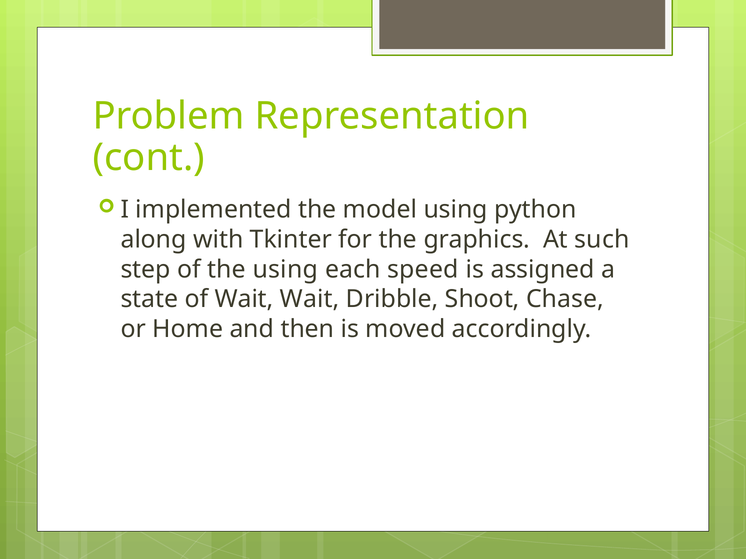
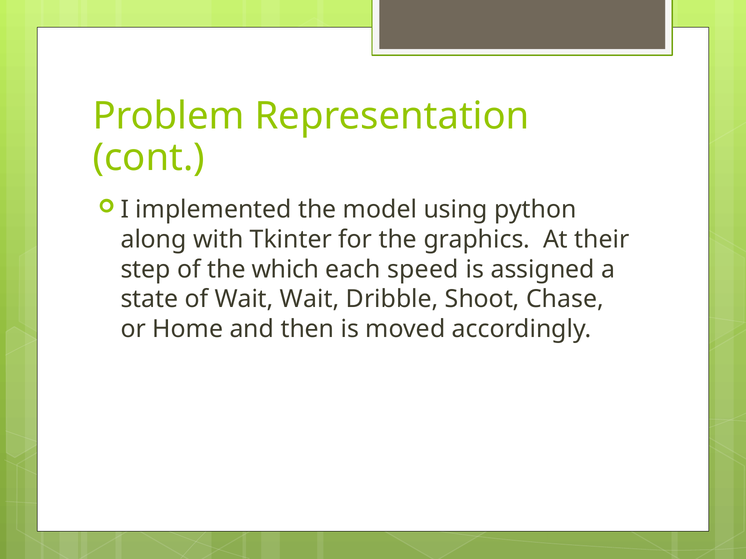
such: such -> their (602, 240)
the using: using -> which (285, 270)
